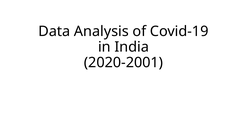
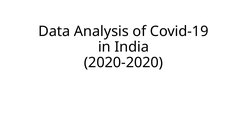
2020-2001: 2020-2001 -> 2020-2020 (123, 62)
